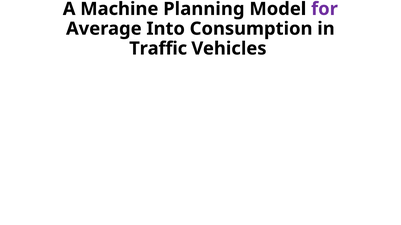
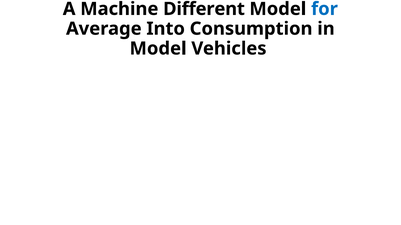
Planning: Planning -> Different (204, 9)
for colour: purple -> blue (324, 9)
Traffic: Traffic -> Model (158, 49)
